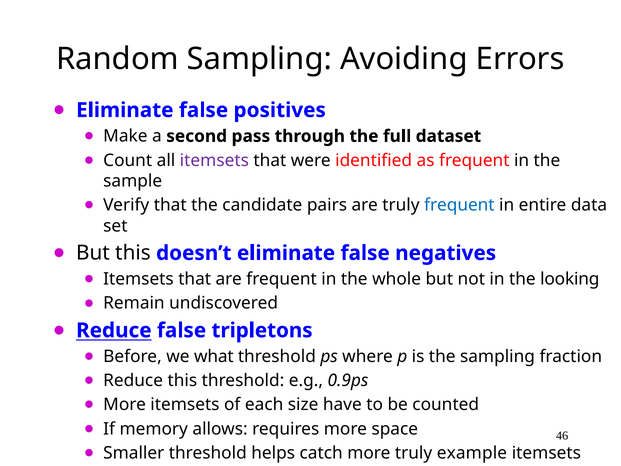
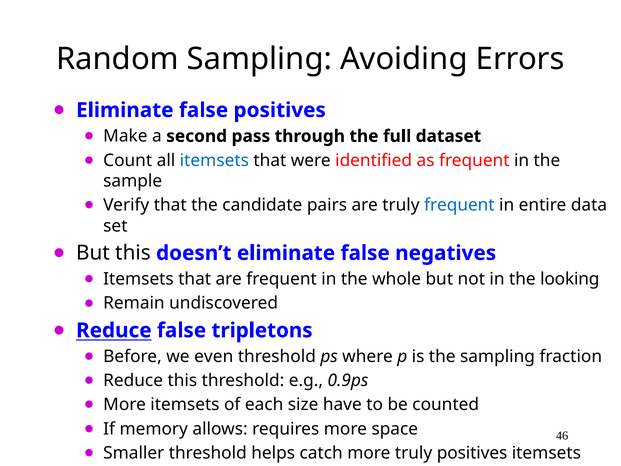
itemsets colour: purple -> blue (214, 160)
what: what -> even (214, 356)
truly example: example -> positives (472, 453)
